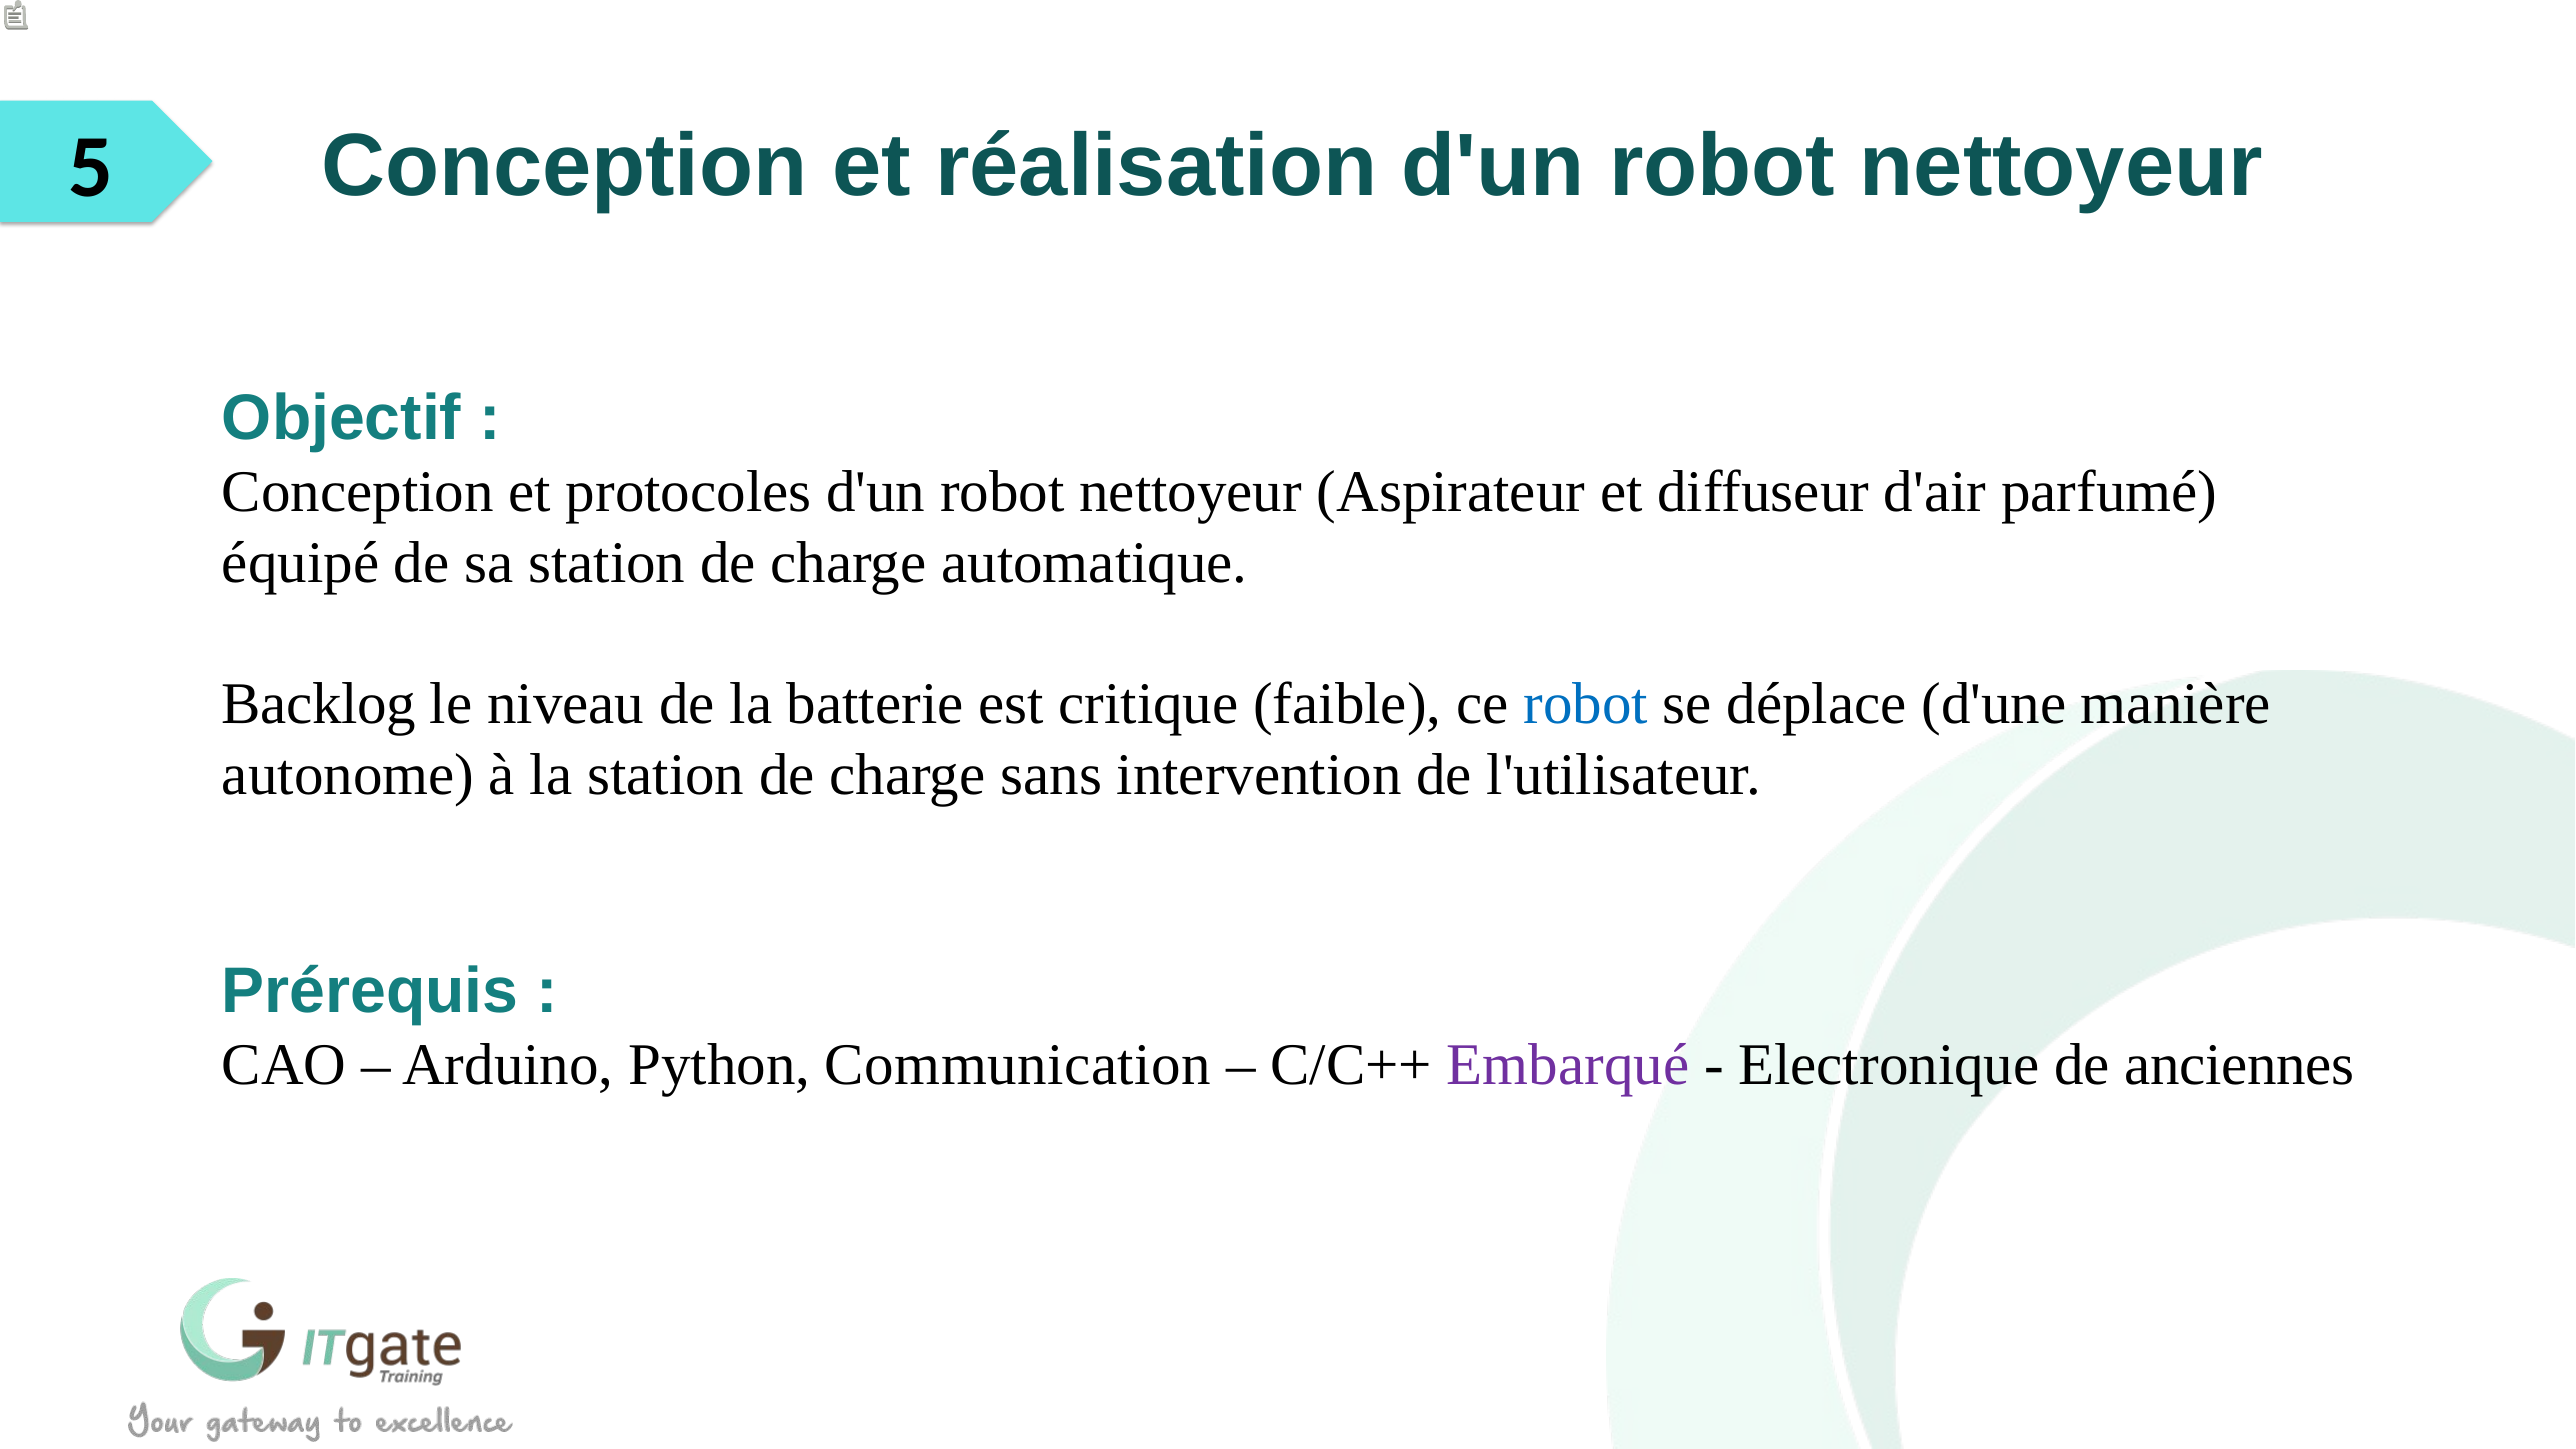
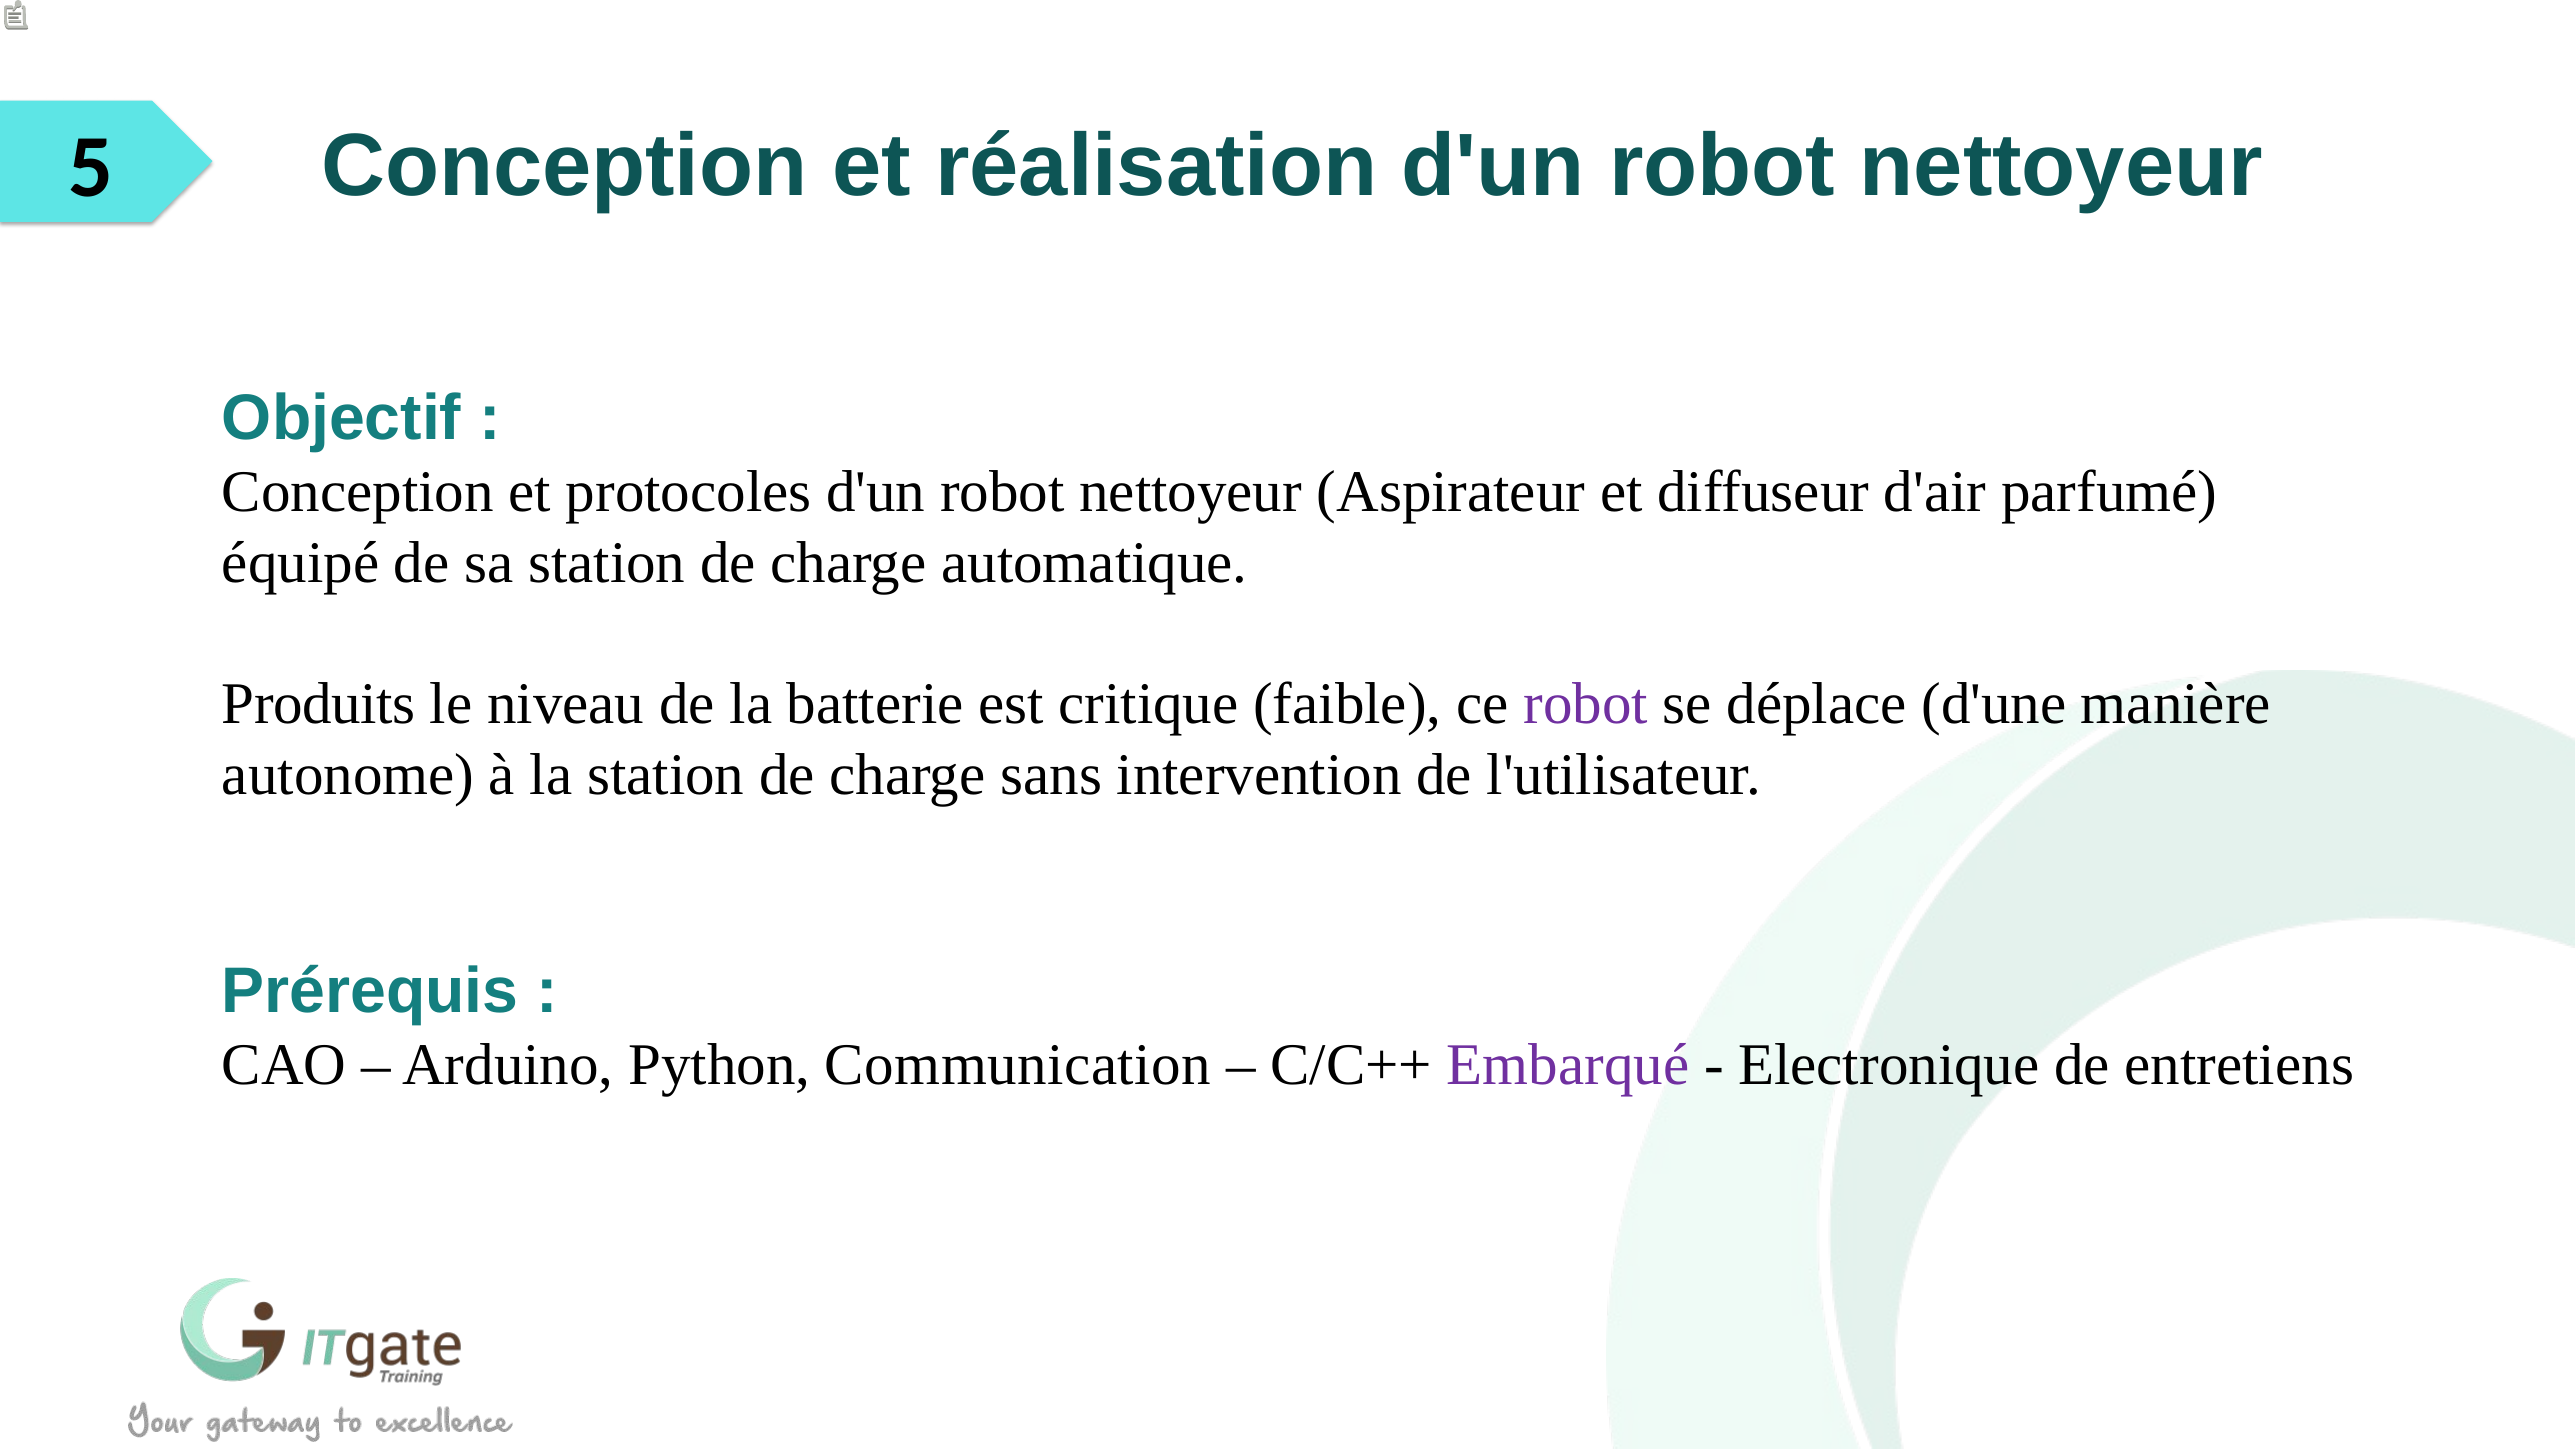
Backlog: Backlog -> Produits (319, 704)
robot colour: blue -> purple (1586, 704)
anciennes: anciennes -> entretiens (2239, 1065)
